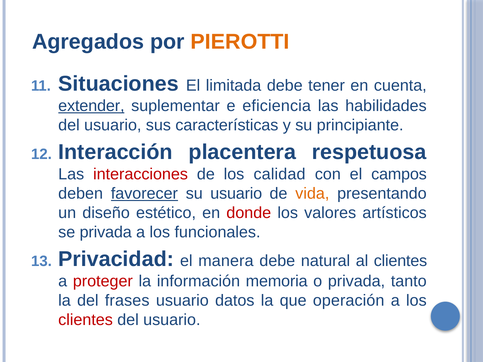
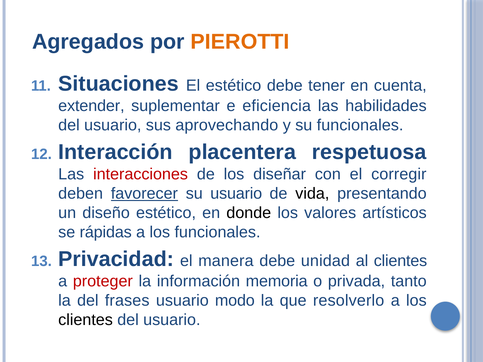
El limitada: limitada -> estético (234, 86)
extender underline: present -> none (91, 106)
características: características -> aprovechando (227, 125)
su principiante: principiante -> funcionales (360, 125)
calidad: calidad -> diseñar (280, 174)
campos: campos -> corregir (399, 174)
vida colour: orange -> black (312, 194)
donde colour: red -> black (249, 213)
se privada: privada -> rápidas (106, 232)
natural: natural -> unidad (325, 261)
datos: datos -> modo (235, 301)
operación: operación -> resolverlo (349, 301)
clientes colour: red -> black (86, 320)
